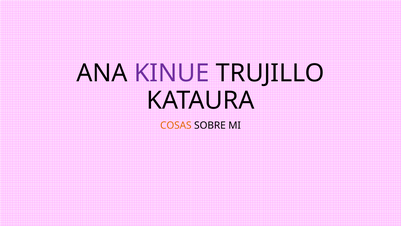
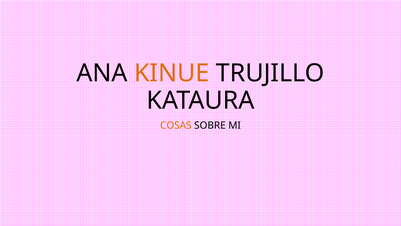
KINUE colour: purple -> orange (172, 73)
